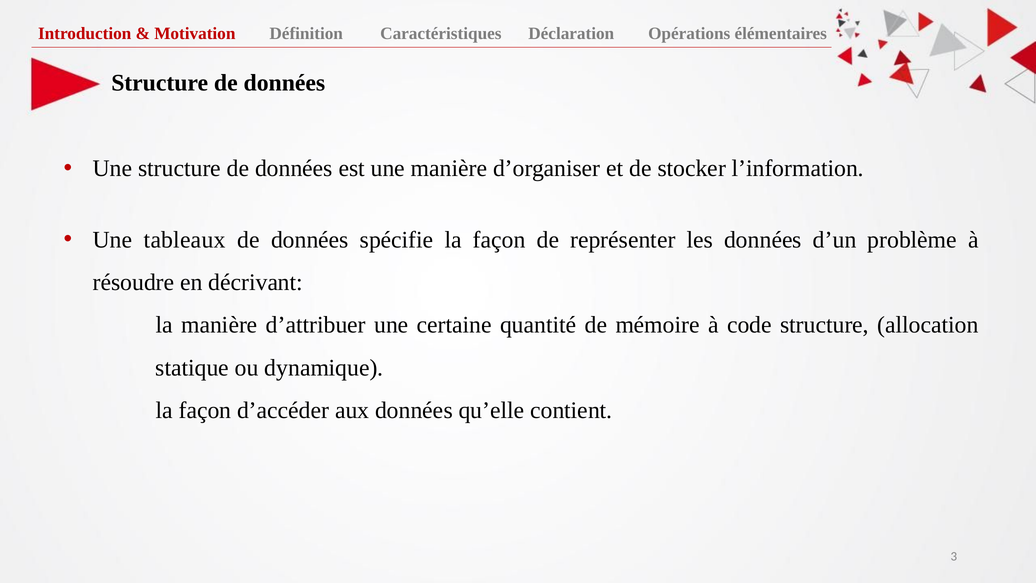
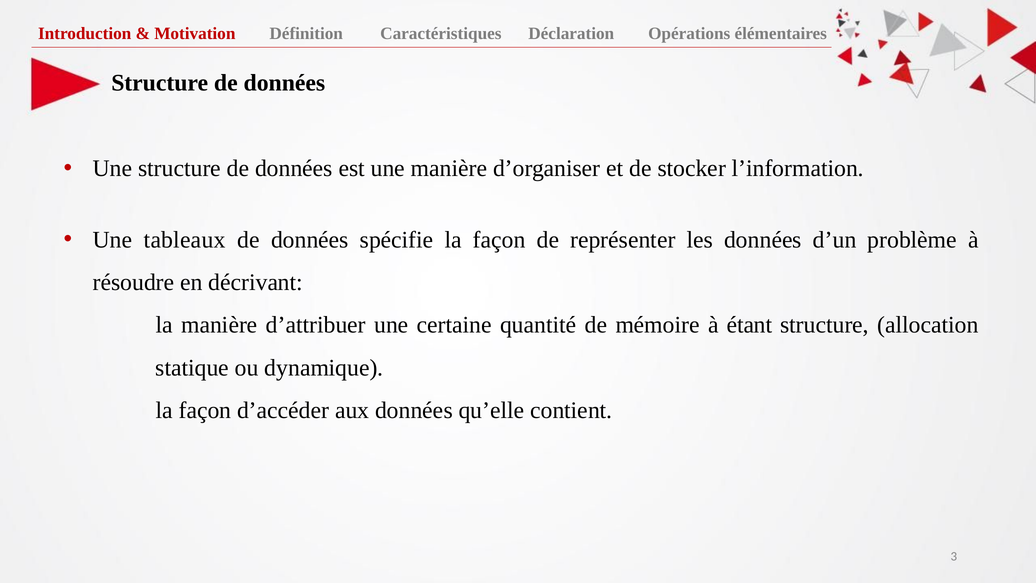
code: code -> étant (750, 325)
